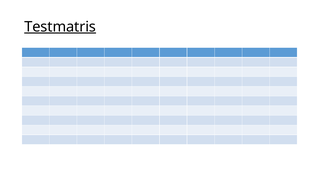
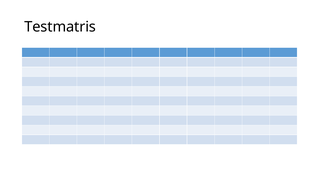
Testmatris underline: present -> none (60, 27)
